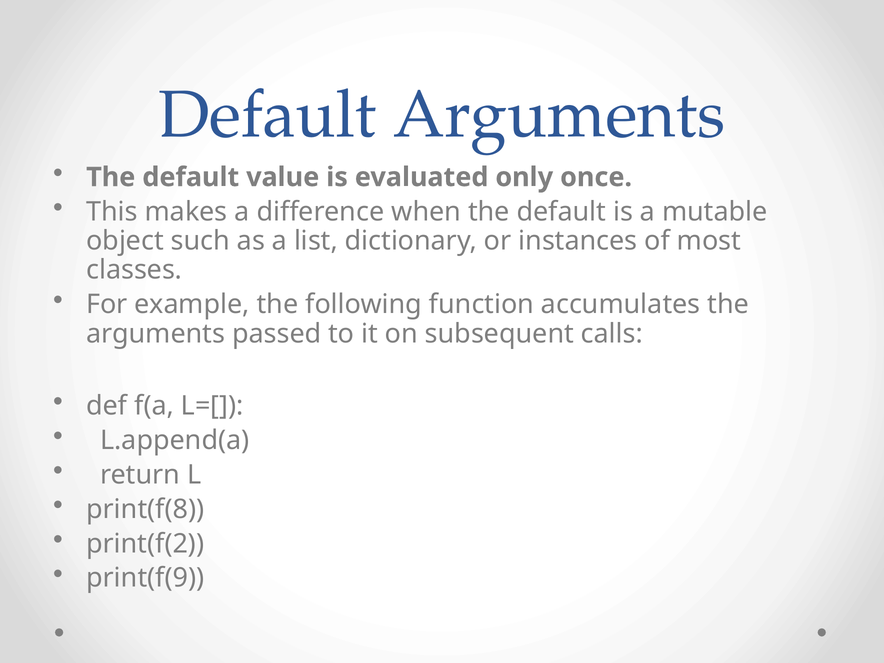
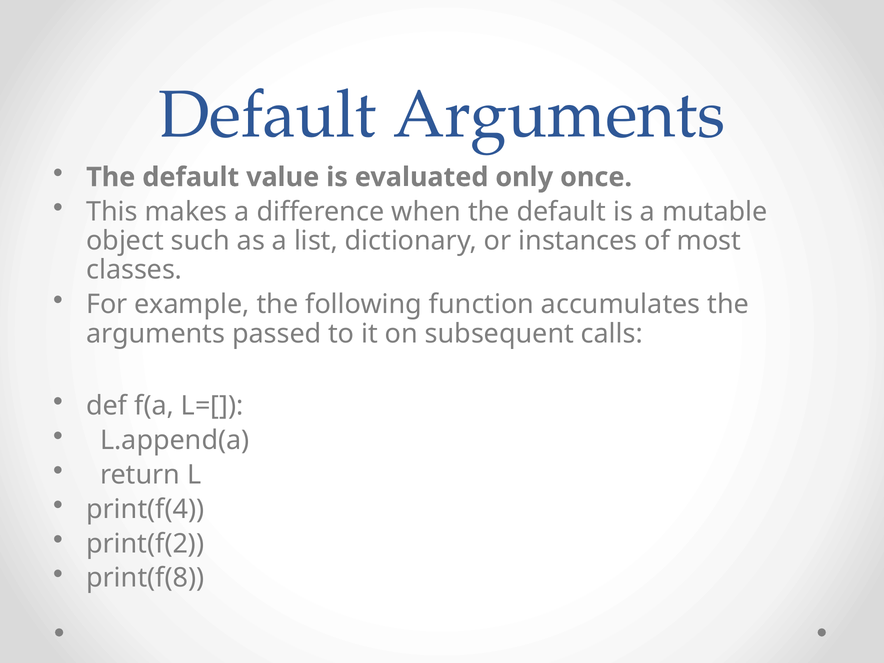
print(f(8: print(f(8 -> print(f(4 (145, 509)
print(f(9: print(f(9 -> print(f(8 (145, 578)
